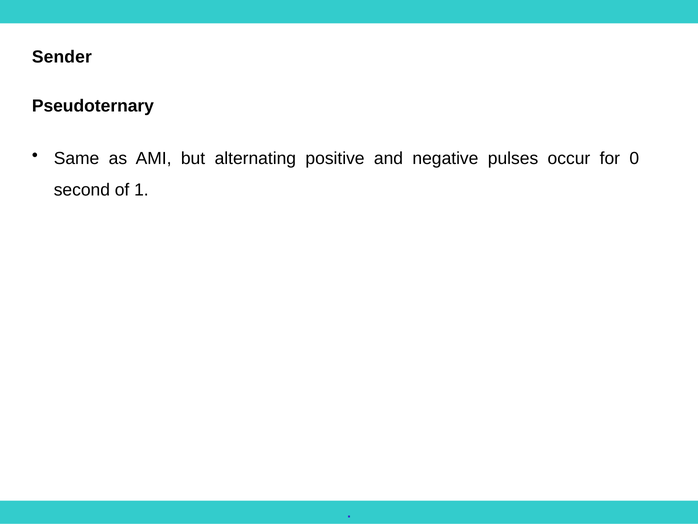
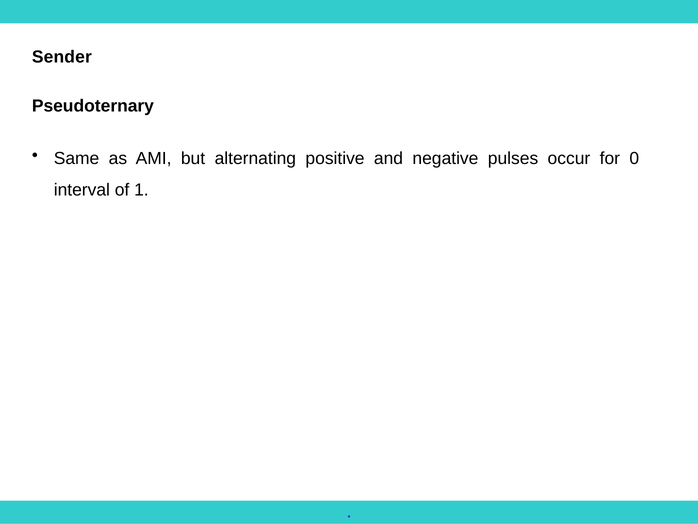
second: second -> interval (82, 190)
